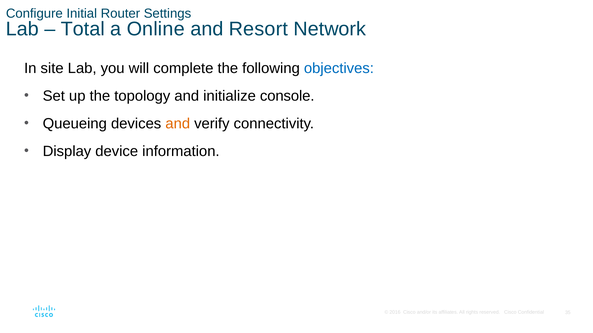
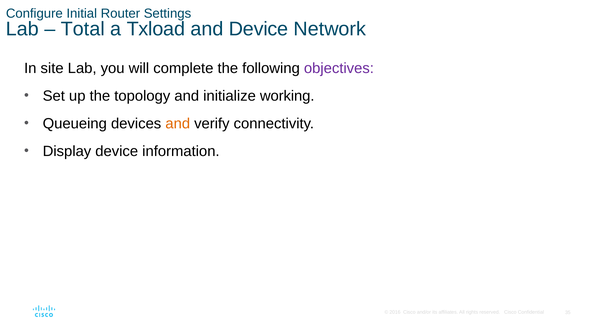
Online: Online -> Txload (156, 29)
and Resort: Resort -> Device (259, 29)
objectives colour: blue -> purple (339, 68)
console: console -> working (287, 96)
